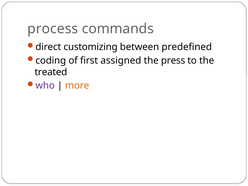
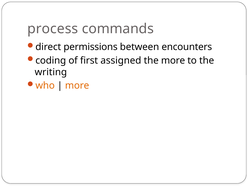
customizing: customizing -> permissions (91, 47)
predefined: predefined -> encounters (187, 47)
the press: press -> more (173, 60)
treated: treated -> writing (51, 72)
who colour: purple -> orange (45, 86)
